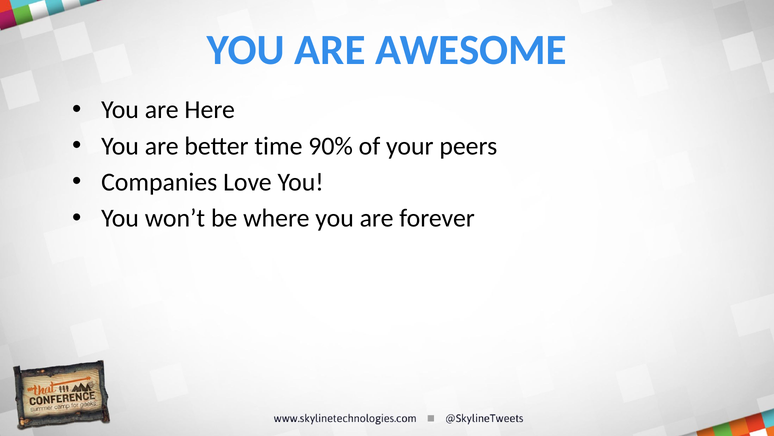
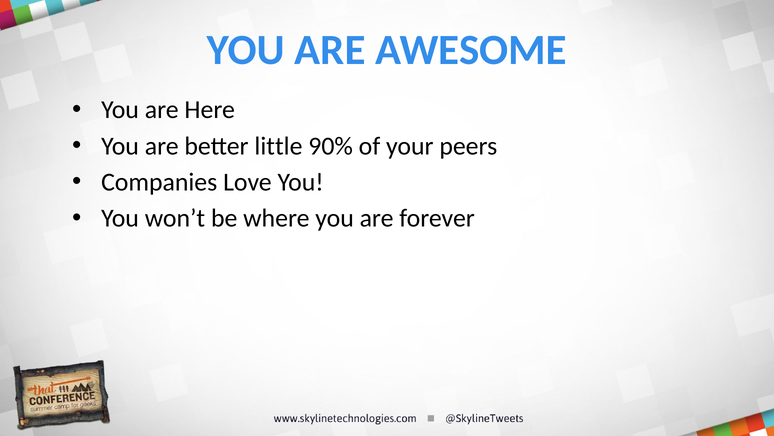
time: time -> little (278, 146)
